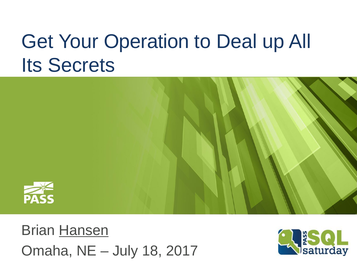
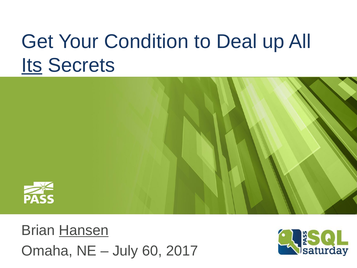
Operation: Operation -> Condition (146, 42)
Its underline: none -> present (32, 65)
18: 18 -> 60 (152, 251)
